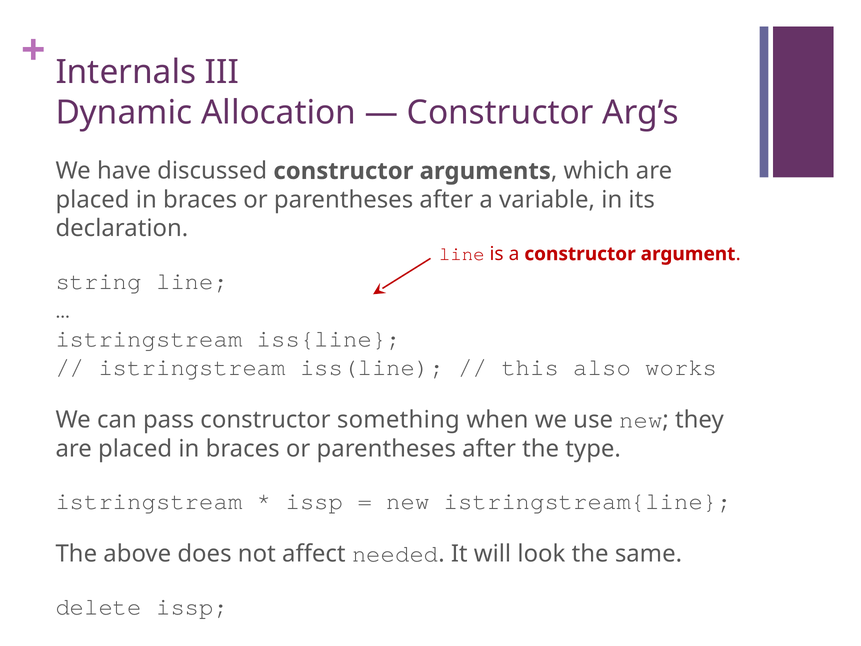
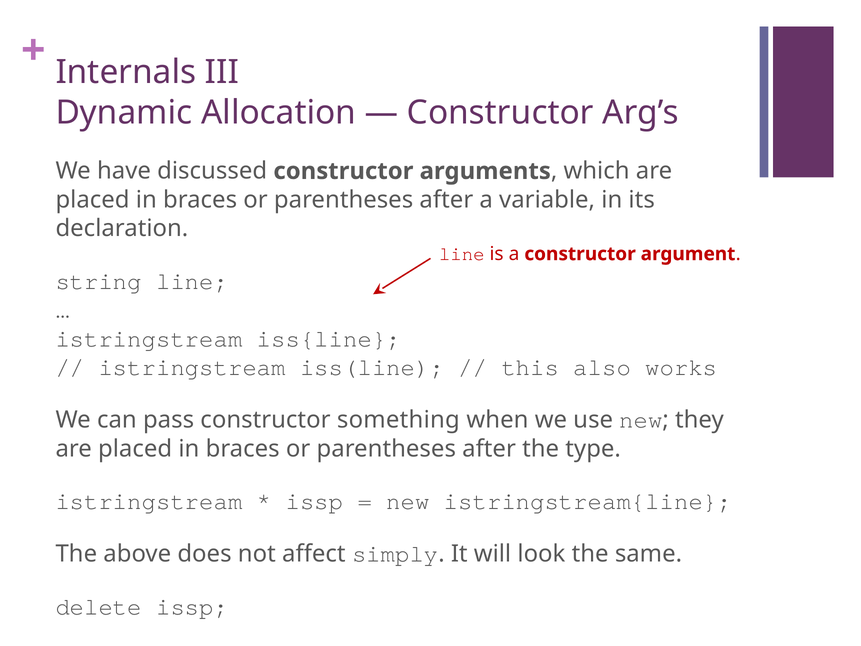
needed: needed -> simply (395, 554)
